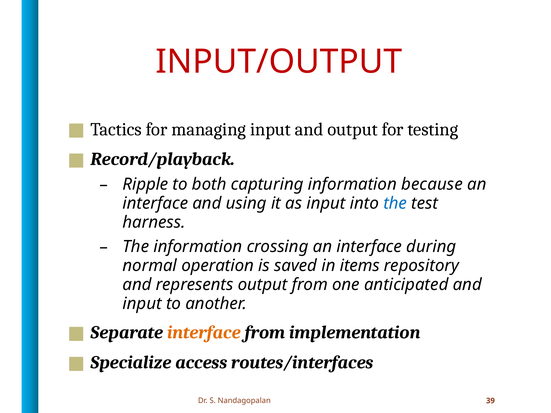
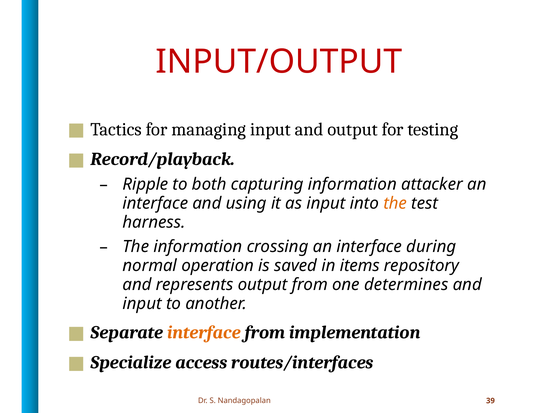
because: because -> attacker (432, 184)
the colour: blue -> orange (395, 203)
anticipated: anticipated -> determines (406, 285)
